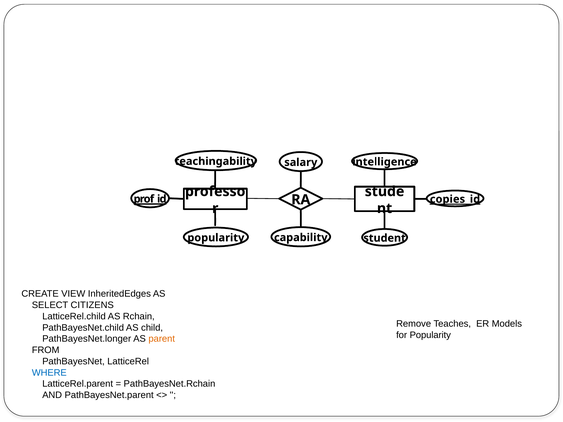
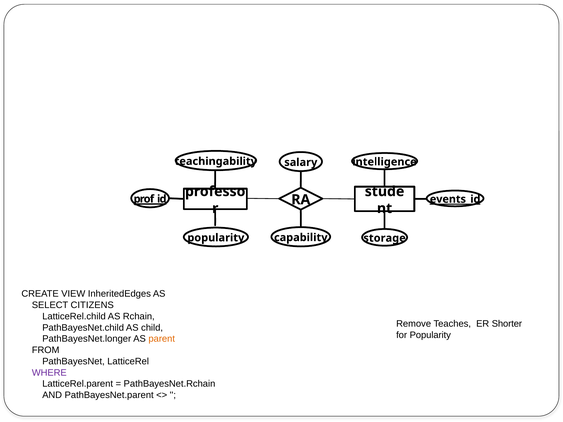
copies_id: copies_id -> events_id (455, 199)
student: student -> storage (385, 238)
Models: Models -> Shorter (507, 324)
WHERE colour: blue -> purple (49, 373)
